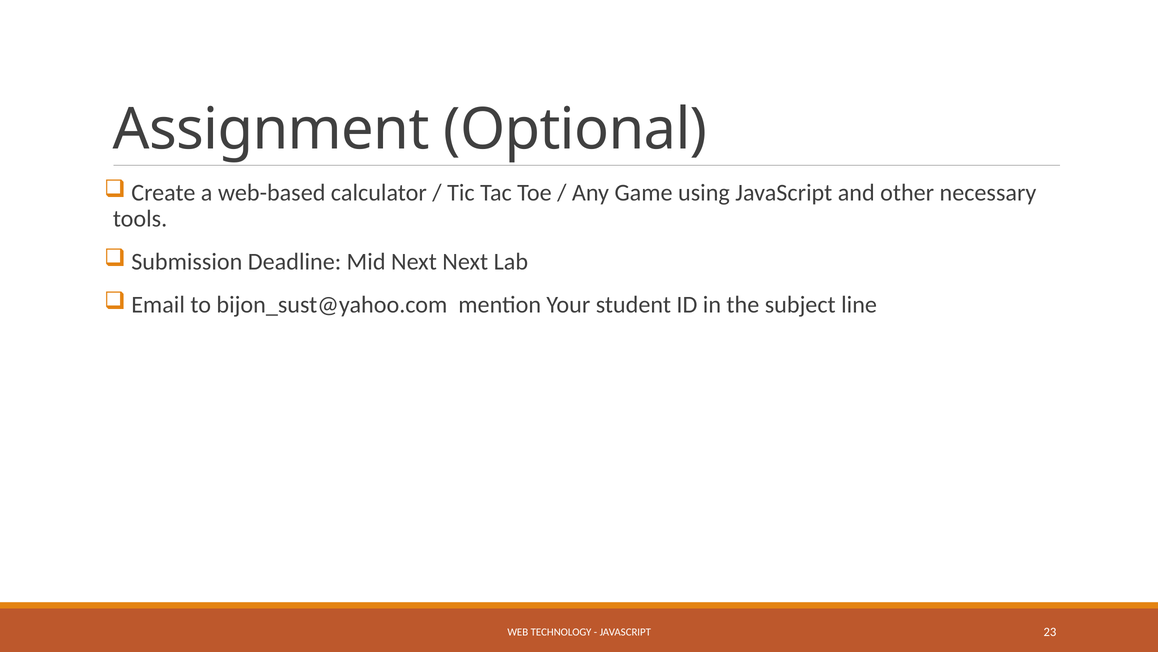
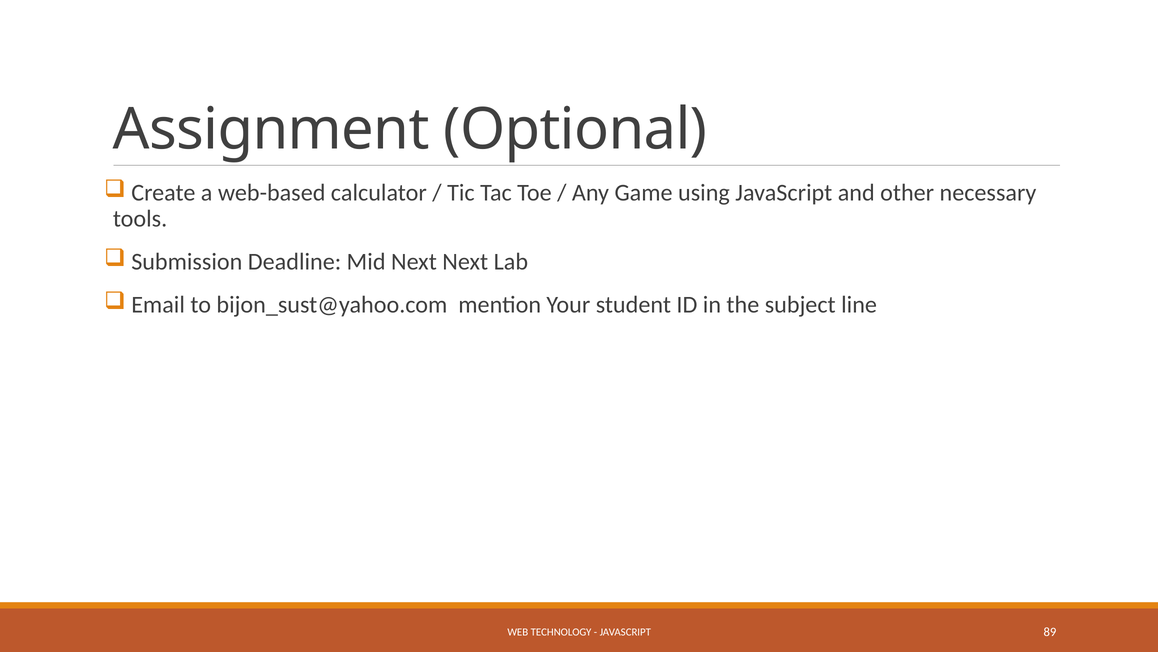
23: 23 -> 89 (1050, 632)
